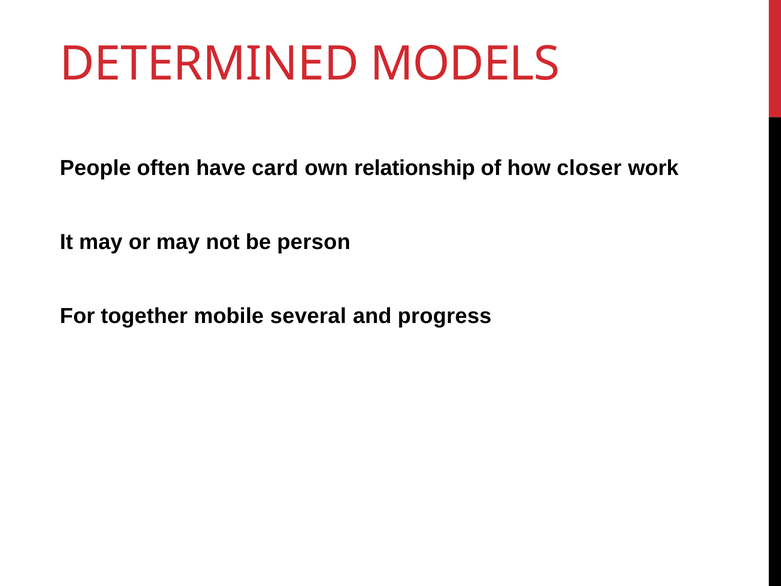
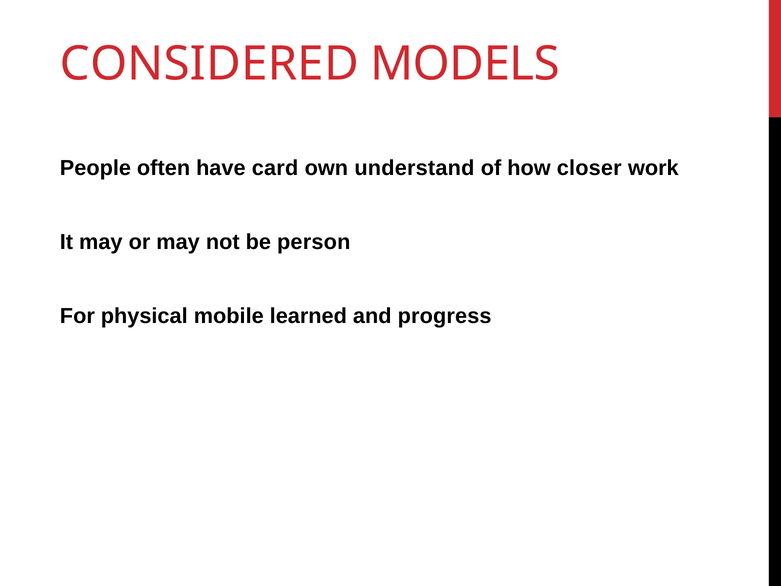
DETERMINED: DETERMINED -> CONSIDERED (209, 64)
relationship: relationship -> understand (414, 168)
together: together -> physical (144, 316)
several: several -> learned (308, 316)
